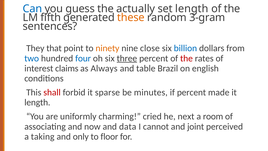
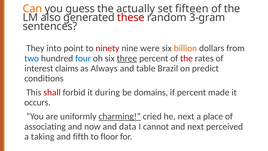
Can colour: blue -> orange (32, 9)
set length: length -> fifteen (192, 9)
fifth: fifth -> also (51, 17)
these colour: orange -> red (131, 17)
that: that -> into (54, 48)
ninety colour: orange -> red (107, 48)
close: close -> were (150, 48)
billion colour: blue -> orange (185, 48)
english: english -> predict (205, 68)
sparse: sparse -> during (107, 92)
minutes: minutes -> domains (151, 92)
length: length -> occurs (37, 102)
charming underline: none -> present (120, 116)
room: room -> place (213, 116)
and joint: joint -> next (196, 126)
only: only -> fifth (81, 136)
